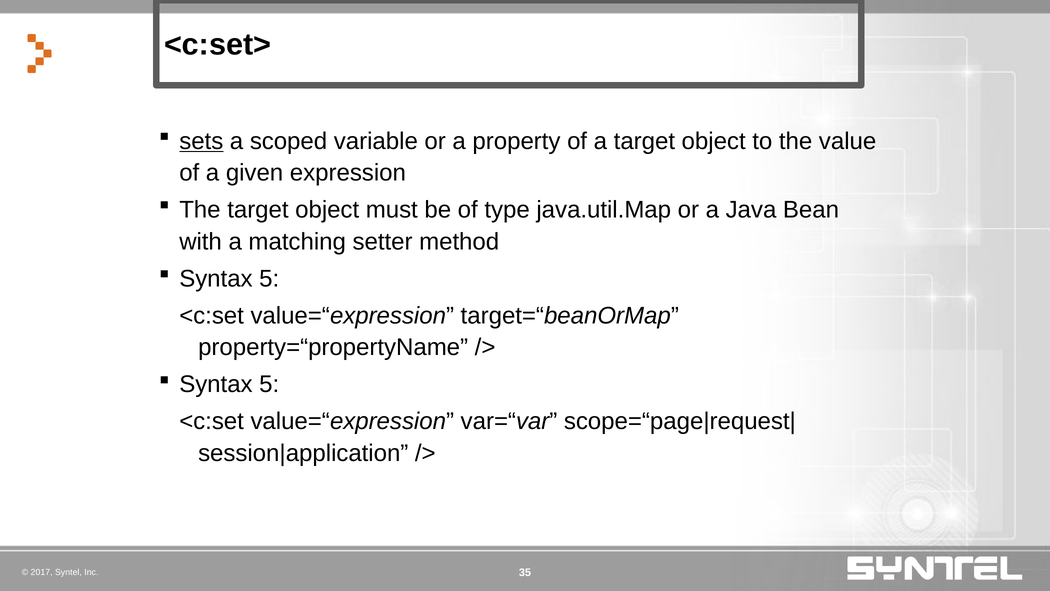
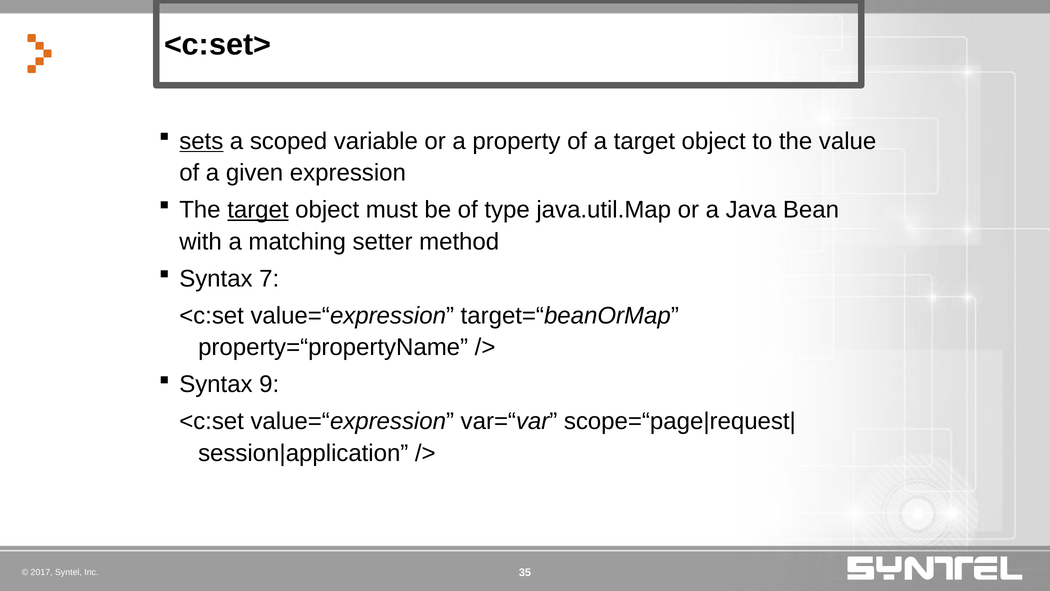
target underline: none -> present (258, 210)
5: 5 -> 7 (269, 279)
5: 5 -> 9 (269, 384)
